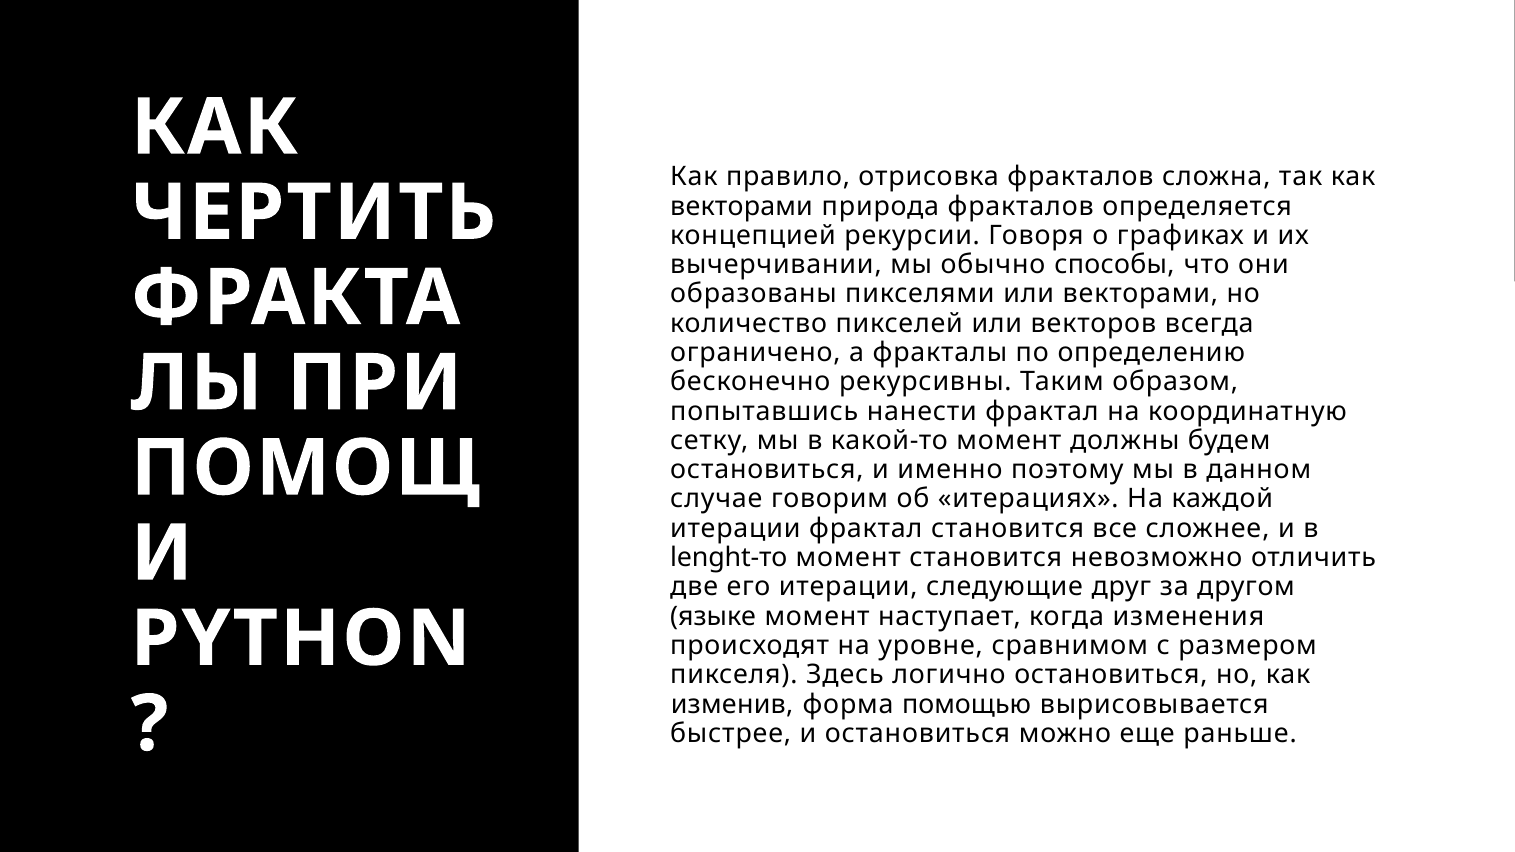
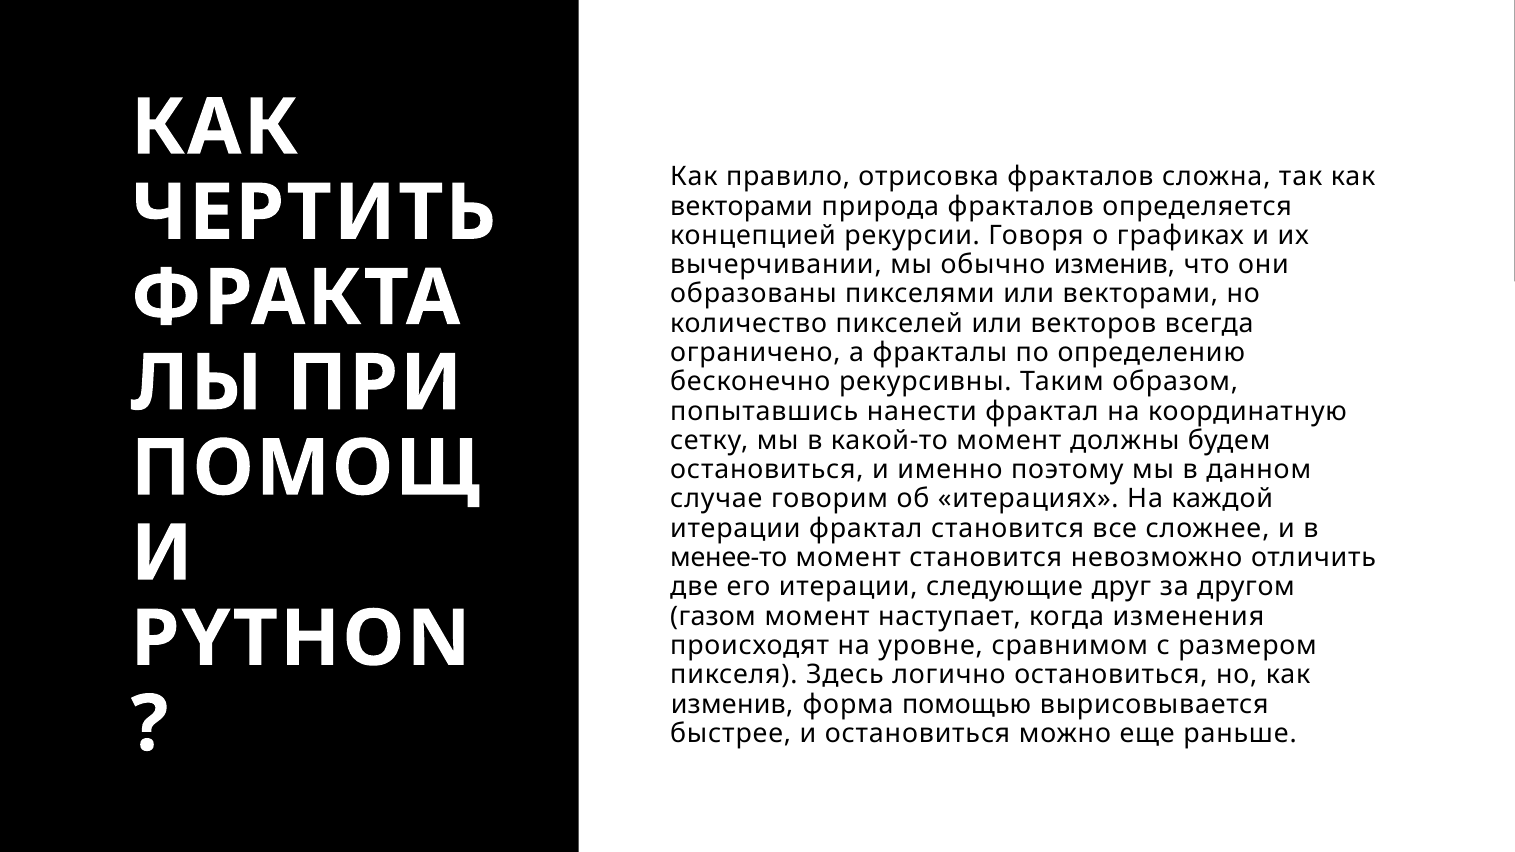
обычно способы: способы -> изменив (1115, 265)
lenght-то: lenght-то -> менее-то (729, 558)
языке: языке -> газом (713, 616)
